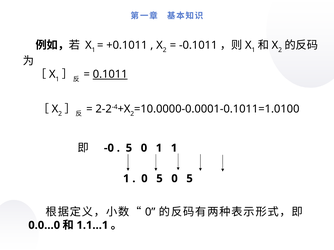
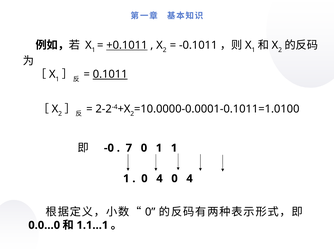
+0.1011 underline: none -> present (127, 45)
5: 5 -> 7 (129, 148)
5: 5 -> 4 (159, 179)
5: 5 -> 4 (190, 179)
